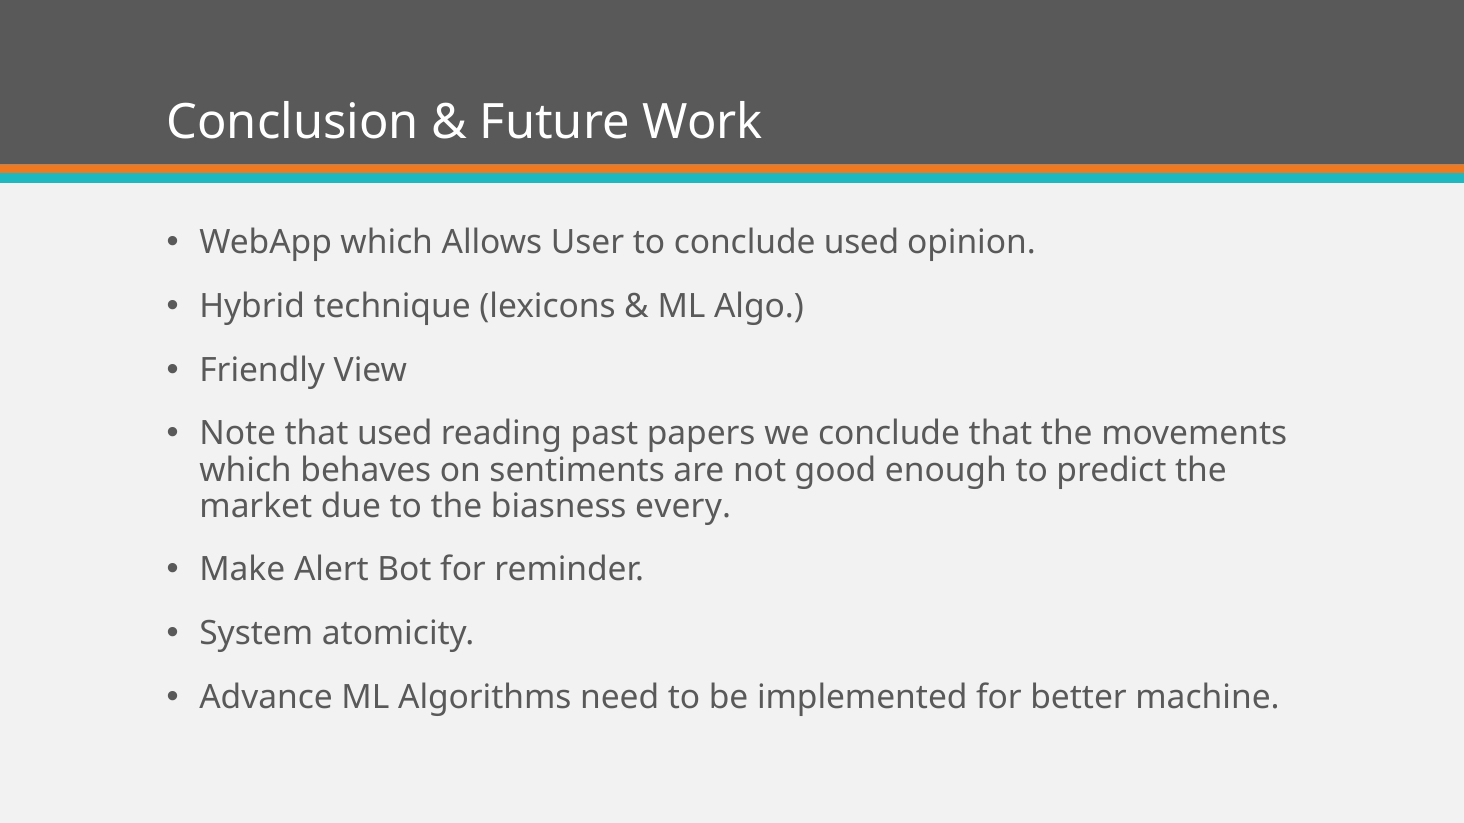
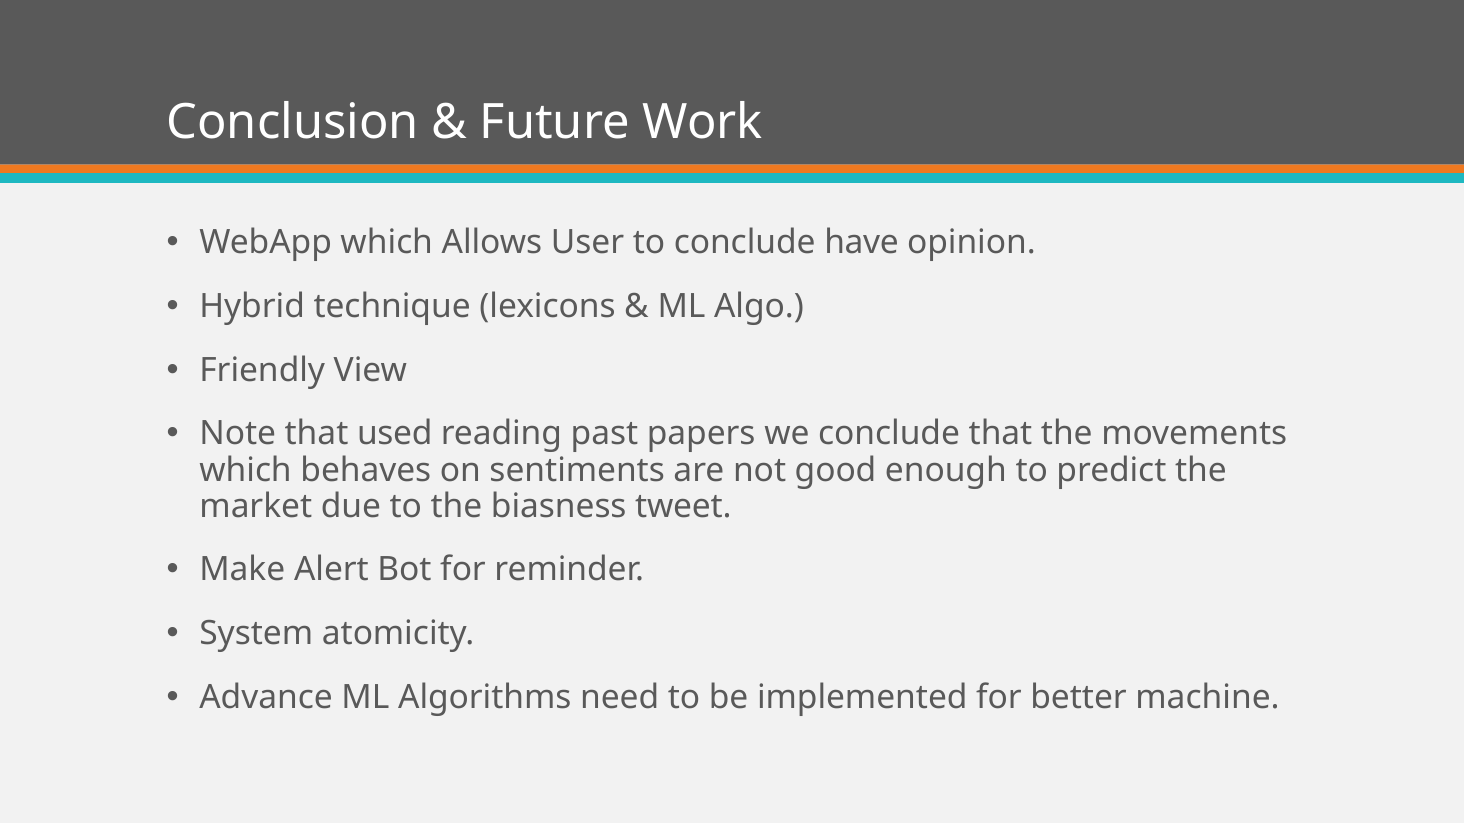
conclude used: used -> have (862, 243)
every: every -> tweet (683, 506)
